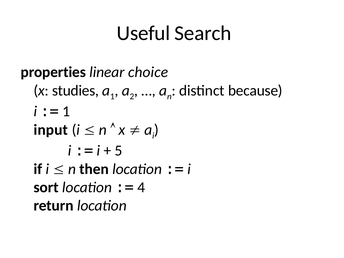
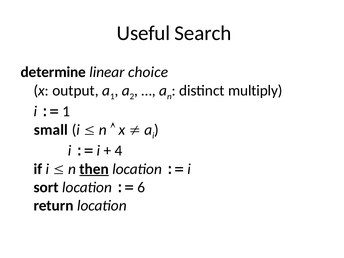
properties: properties -> determine (53, 72)
studies: studies -> output (75, 91)
because: because -> multiply (255, 91)
input: input -> small (51, 130)
5: 5 -> 4 (119, 151)
then underline: none -> present (94, 169)
4: 4 -> 6 (141, 187)
